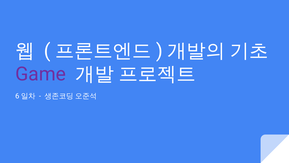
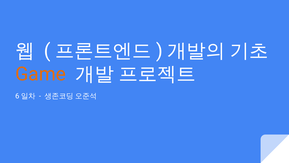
Game colour: purple -> orange (41, 74)
